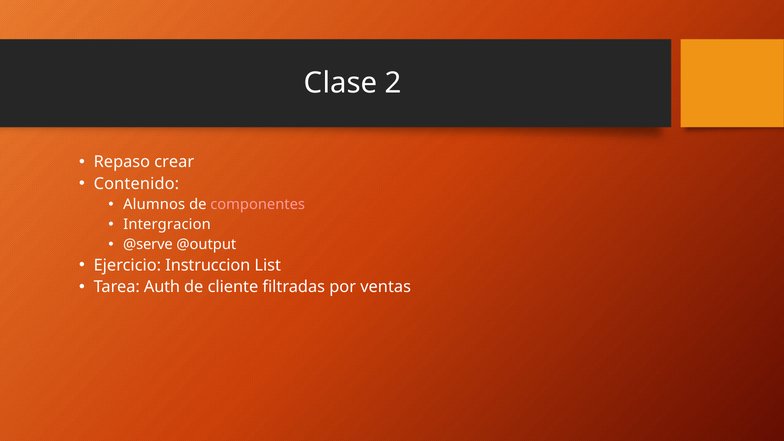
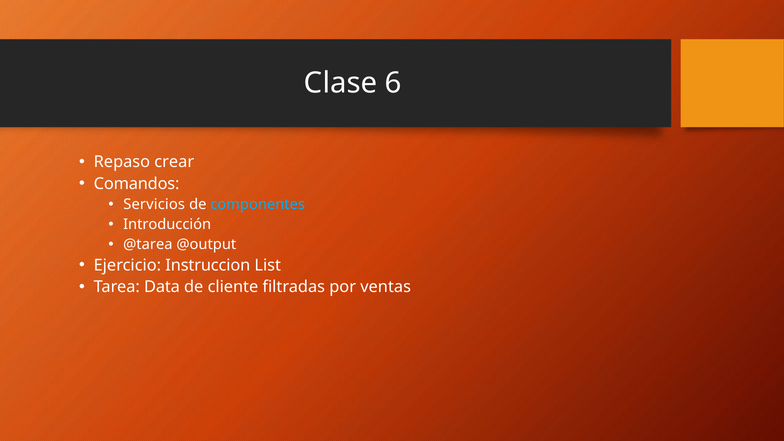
2: 2 -> 6 (393, 83)
Contenido: Contenido -> Comandos (137, 184)
Alumnos: Alumnos -> Servicios (154, 204)
componentes colour: pink -> light blue (258, 204)
Intergracion: Intergracion -> Introducción (167, 224)
@serve: @serve -> @tarea (148, 244)
Auth: Auth -> Data (162, 287)
